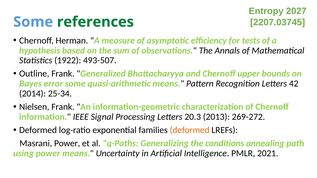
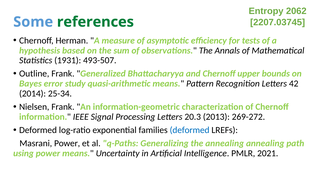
2027: 2027 -> 2062 (296, 11)
1922: 1922 -> 1931 (68, 61)
error some: some -> study (75, 84)
deformed colour: orange -> blue (190, 130)
the conditions: conditions -> annealing (225, 144)
